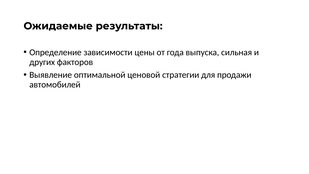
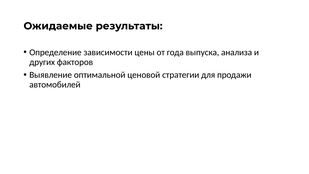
сильная: сильная -> анализа (237, 52)
